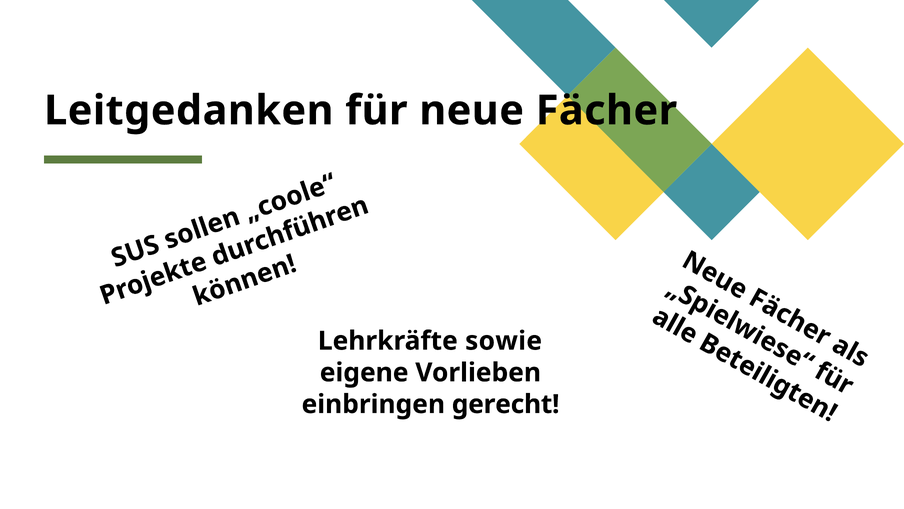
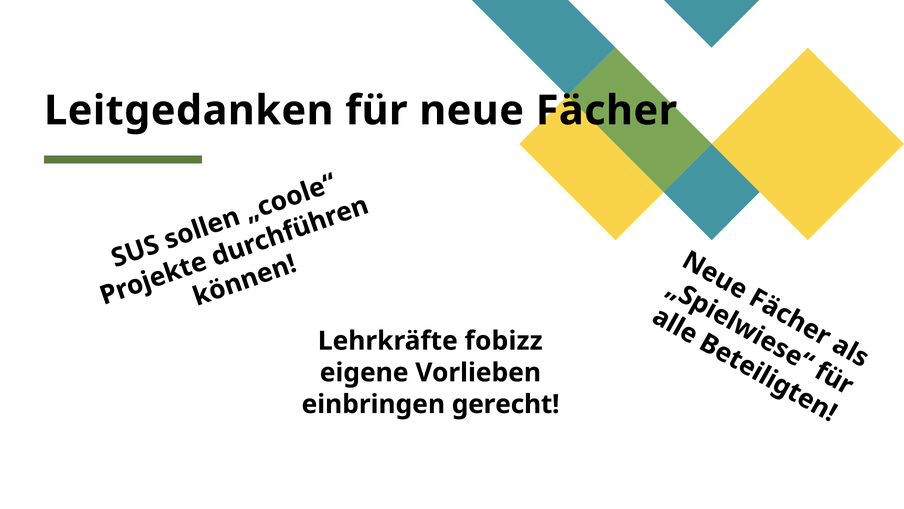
sowie: sowie -> fobizz (504, 341)
